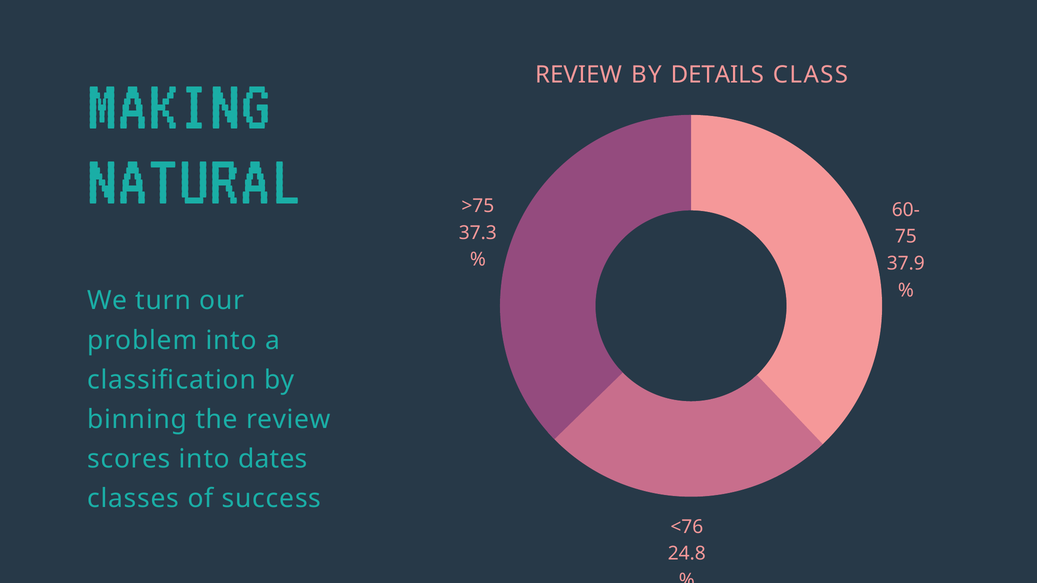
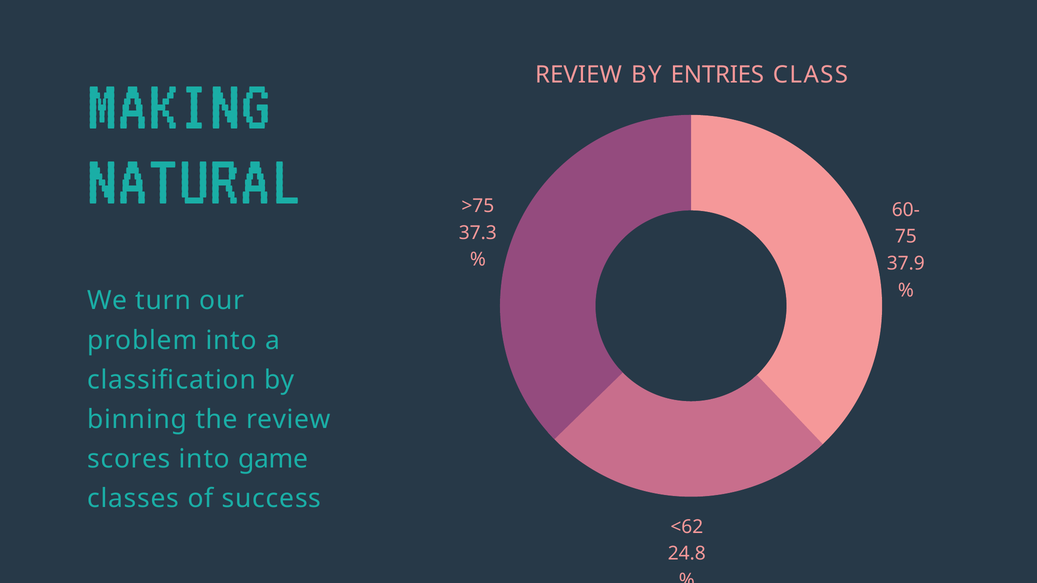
DETAILS: DETAILS -> ENTRIES (717, 75)
dates: dates -> game (273, 459)
<76: <76 -> <62 (687, 527)
